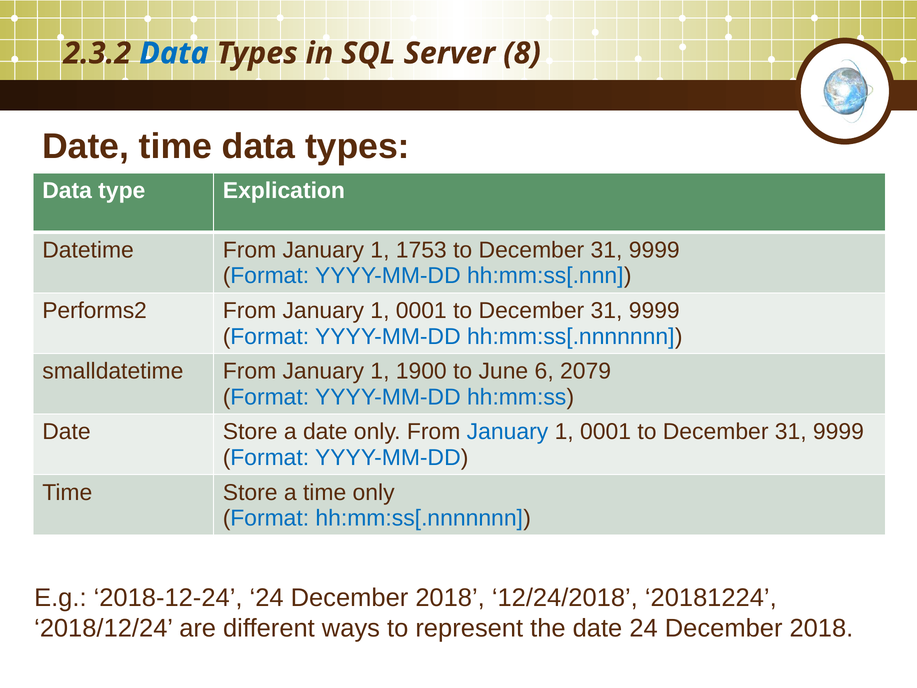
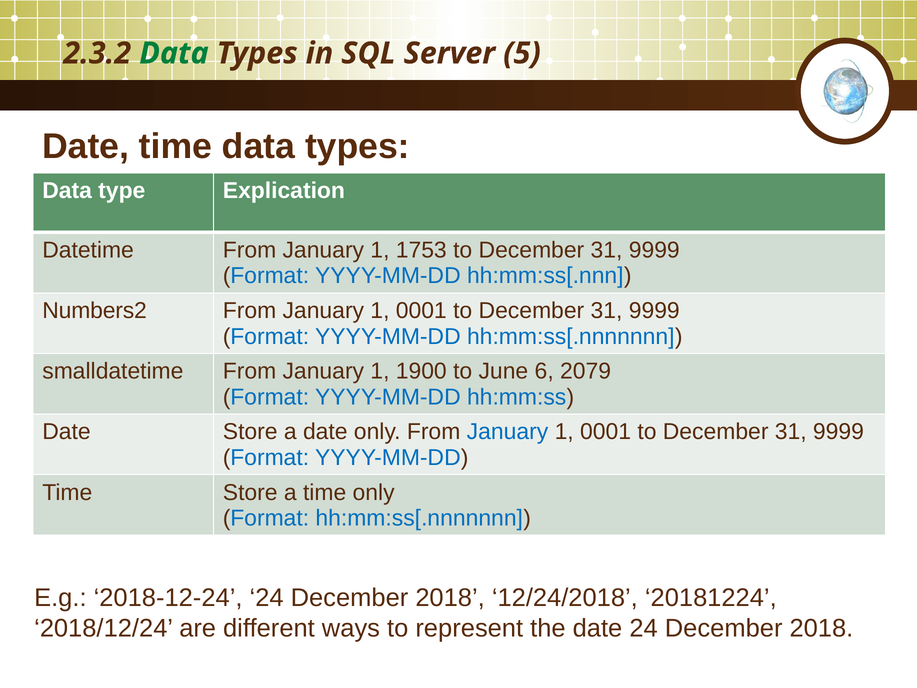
Data colour: blue -> green (174, 53)
8: 8 -> 5 (522, 53)
Performs2: Performs2 -> Numbers2 (95, 311)
